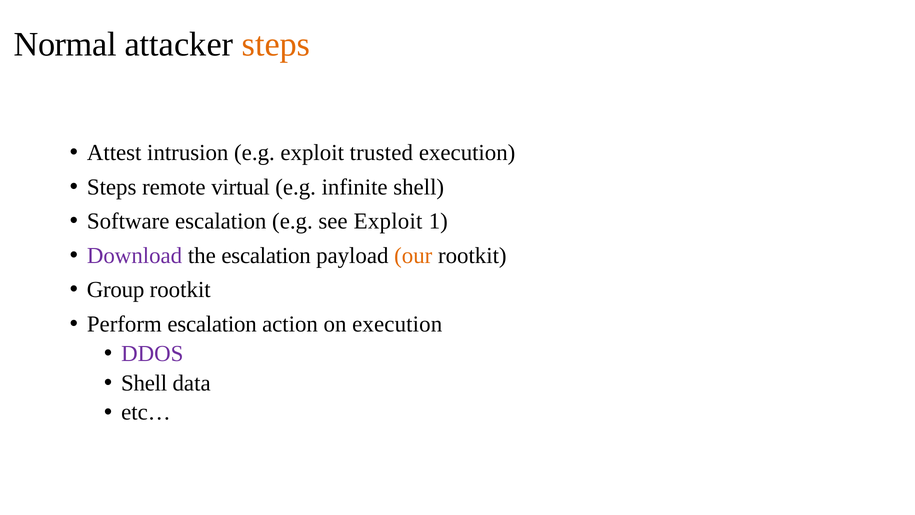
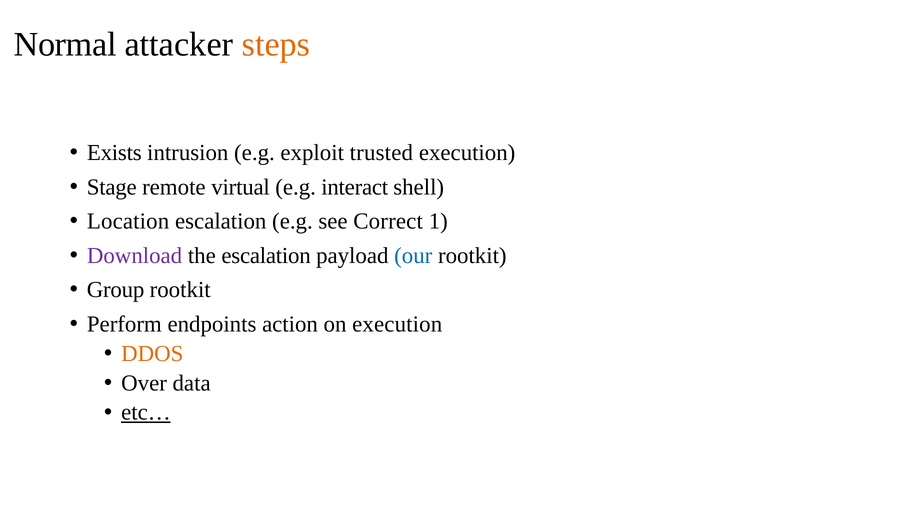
Attest: Attest -> Exists (114, 153)
Steps: Steps -> Stage (112, 187)
infinite: infinite -> interact (355, 187)
Software: Software -> Location (128, 221)
see Exploit: Exploit -> Correct (388, 221)
our colour: orange -> blue (413, 255)
Perform escalation: escalation -> endpoints (212, 324)
DDOS colour: purple -> orange (152, 353)
Shell: Shell -> Over (144, 383)
etc… underline: none -> present (146, 412)
